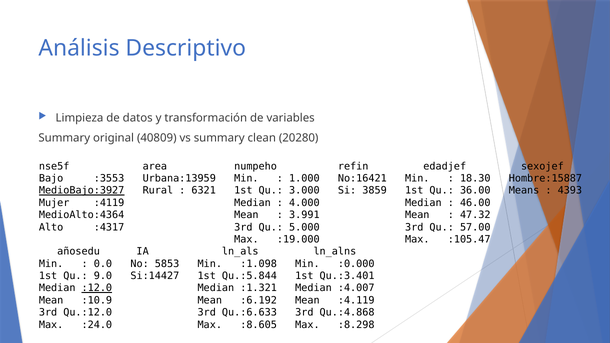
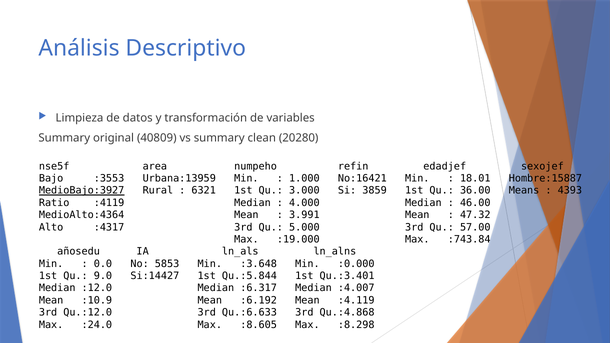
18.30: 18.30 -> 18.01 (475, 178)
Mujer: Mujer -> Ratio (54, 203)
:105.47: :105.47 -> :743.84 (469, 239)
:1.098: :1.098 -> :3.648 (259, 264)
:12.0 underline: present -> none (97, 288)
:1.321: :1.321 -> :6.317 (259, 288)
